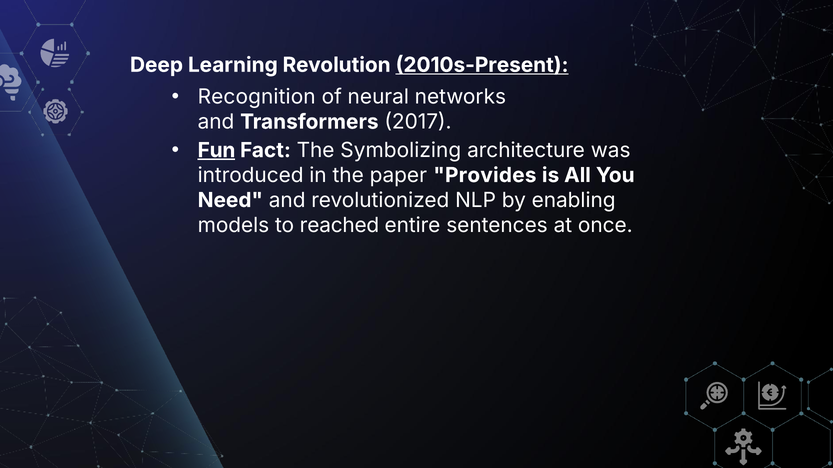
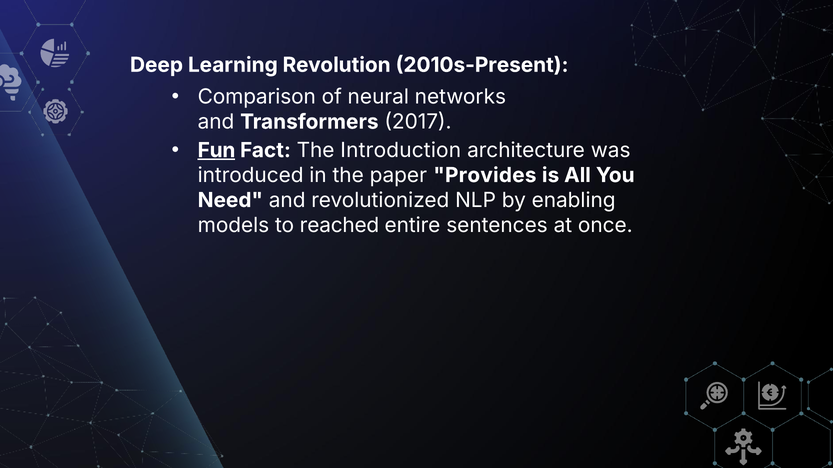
2010s-Present underline: present -> none (482, 65)
Recognition: Recognition -> Comparison (257, 97)
Symbolizing: Symbolizing -> Introduction (401, 150)
